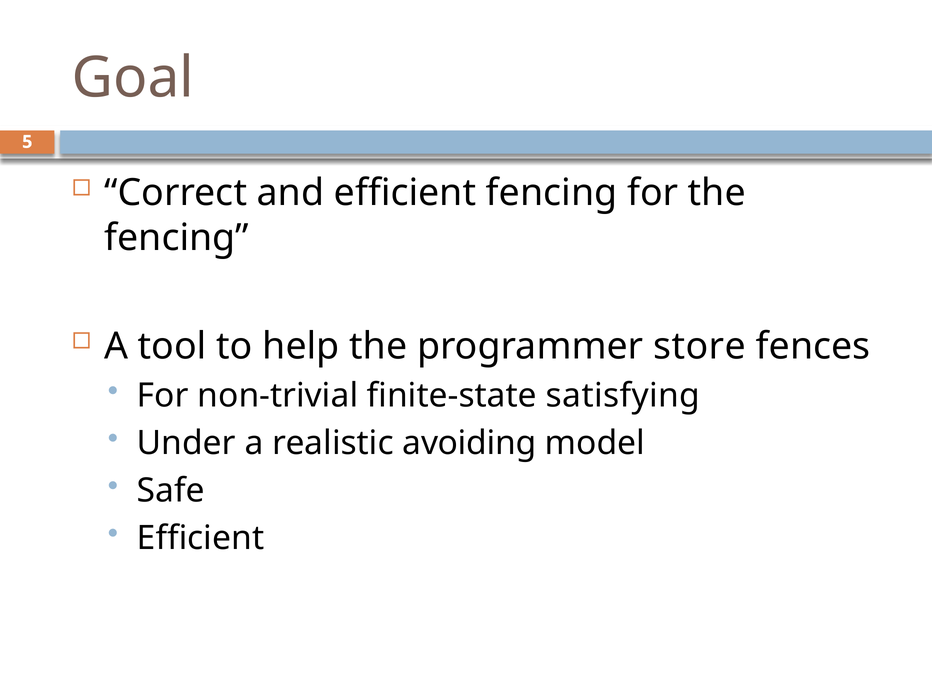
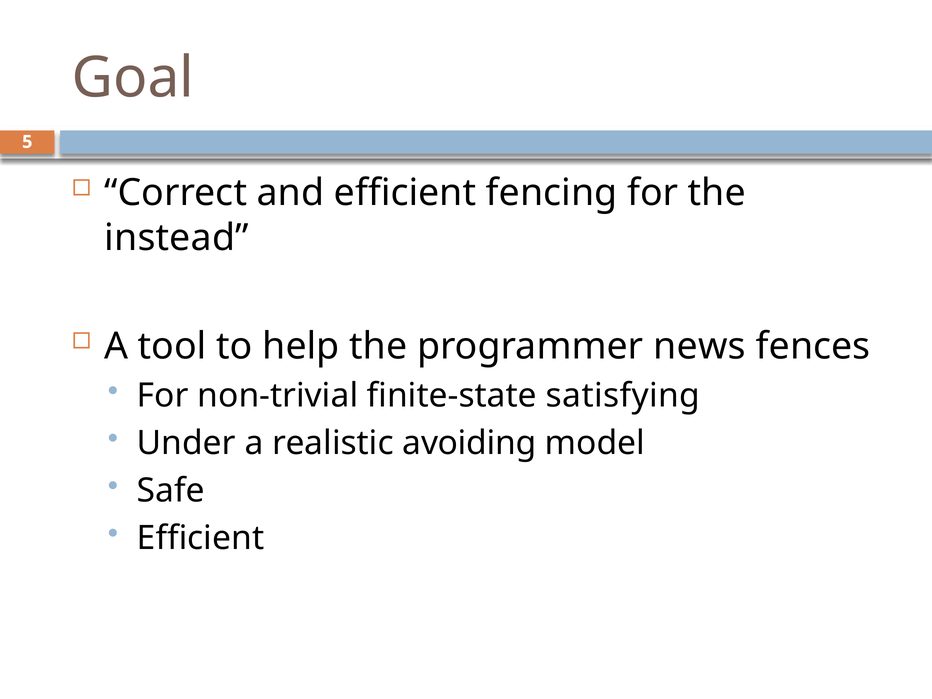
fencing: fencing -> instead (177, 238)
store: store -> news (700, 346)
